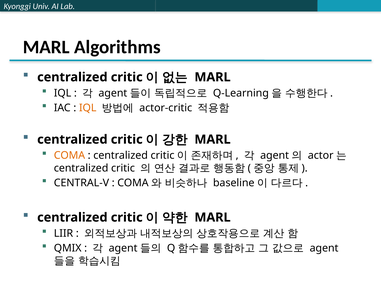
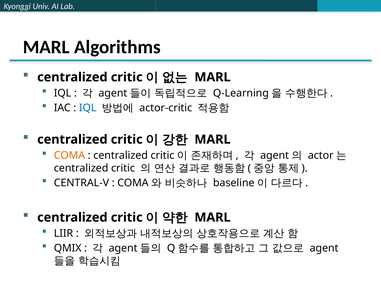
IQL colour: orange -> blue (88, 108)
